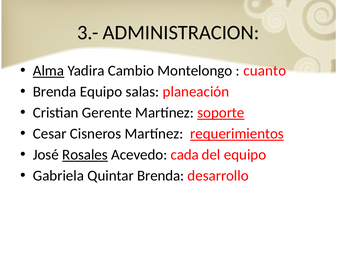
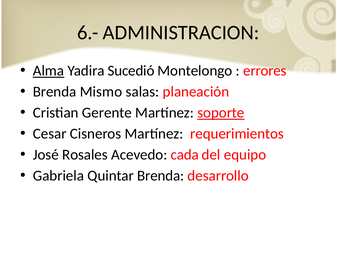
3.-: 3.- -> 6.- (88, 33)
Cambio: Cambio -> Sucedió (131, 71)
cuanto: cuanto -> errores (265, 71)
Brenda Equipo: Equipo -> Mismo (101, 92)
requerimientos underline: present -> none (237, 134)
Rosales underline: present -> none (85, 155)
